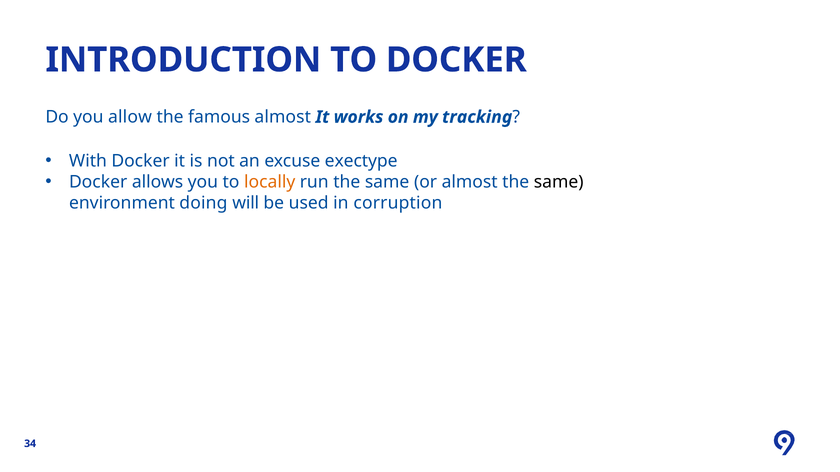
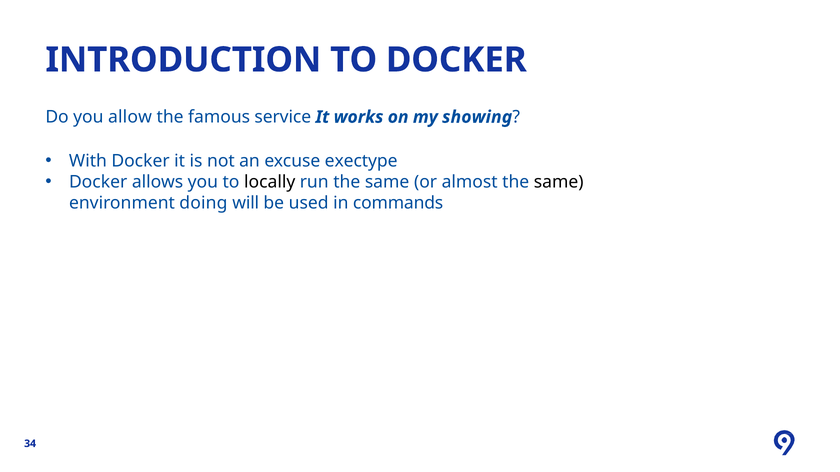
famous almost: almost -> service (283, 117)
tracking: tracking -> showing (477, 117)
locally colour: orange -> black (270, 182)
corruption: corruption -> commands (398, 203)
